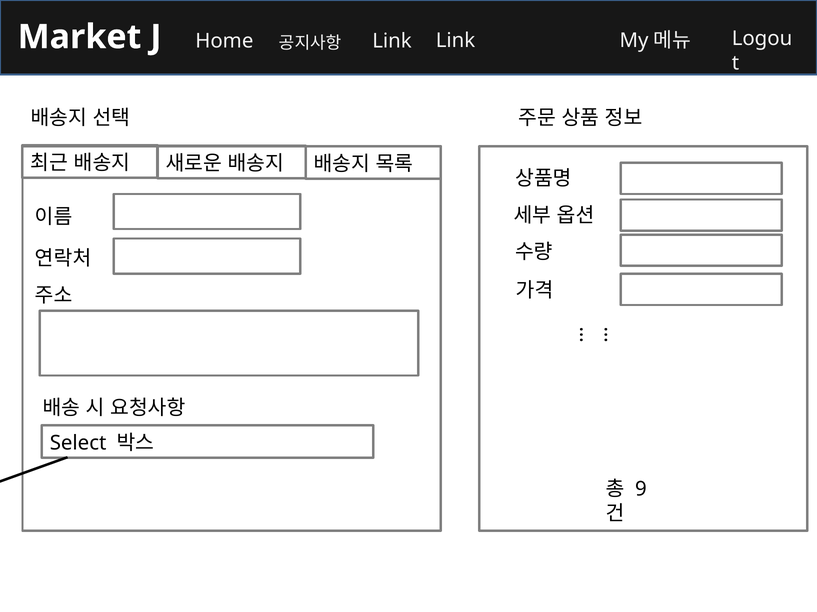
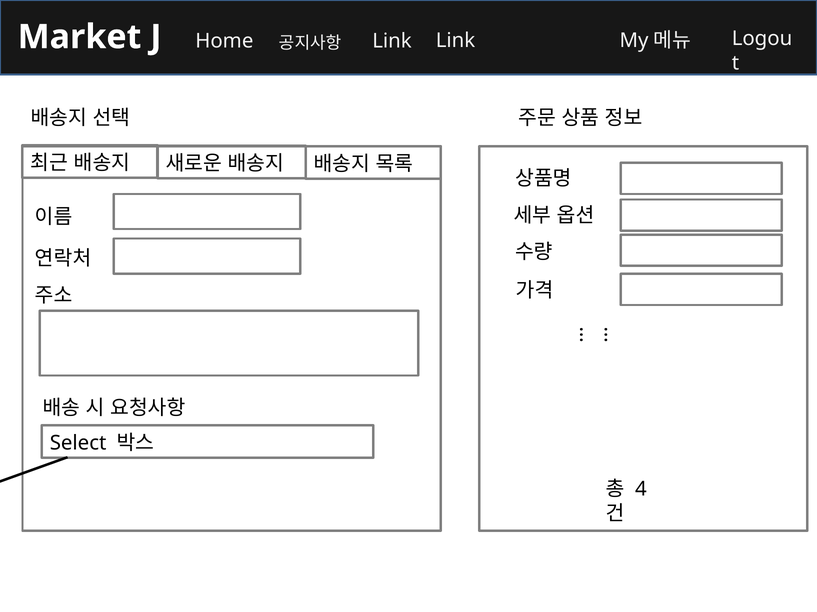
9: 9 -> 4 (641, 490)
